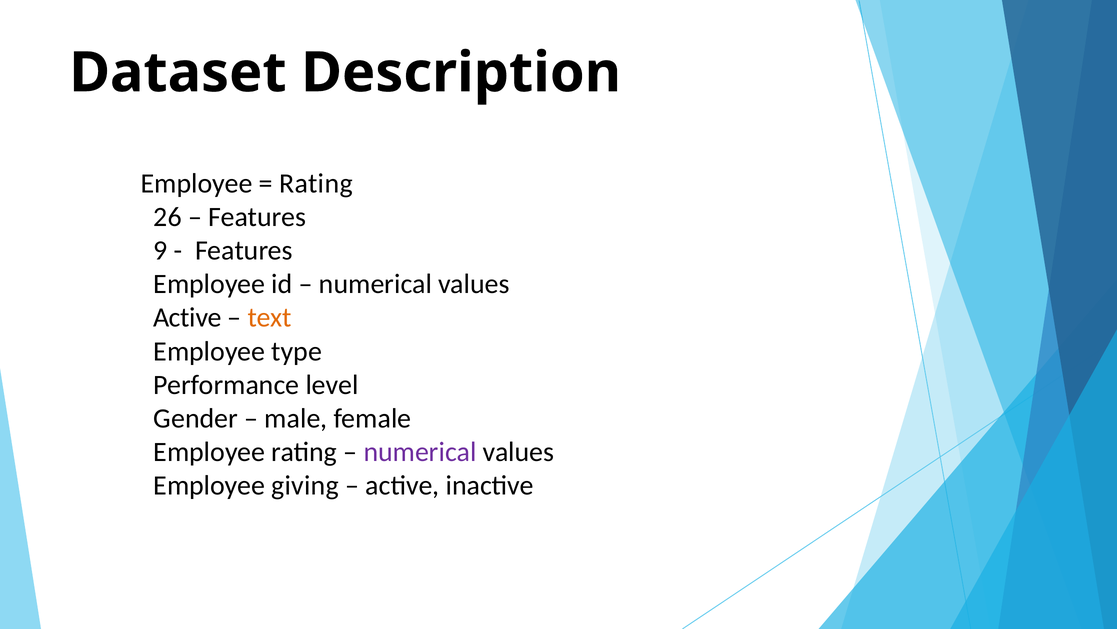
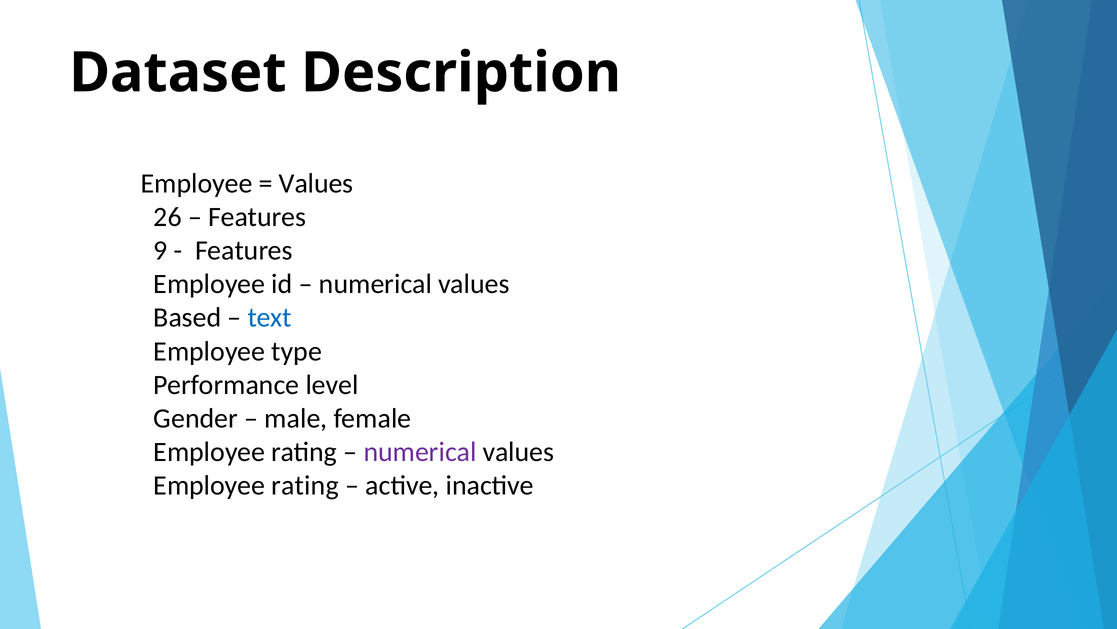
Rating: Rating -> Values (316, 183)
Active: Active -> Based (187, 317)
text colour: orange -> blue (270, 317)
giving: giving -> rating (305, 485)
